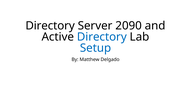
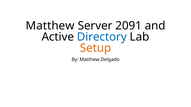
Directory: Directory -> Matthew (50, 26)
2090: 2090 -> 2091 (129, 26)
Setup colour: blue -> orange (95, 48)
